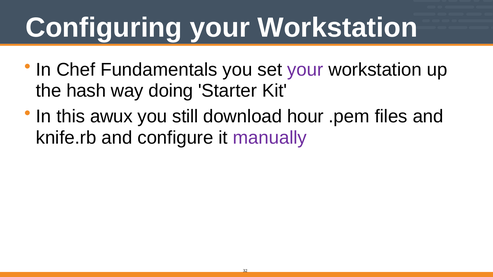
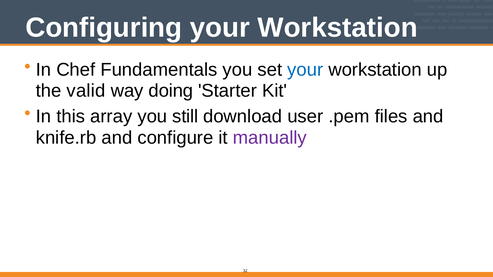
your colour: purple -> blue (305, 70)
hash: hash -> valid (86, 91)
awux: awux -> array (111, 117)
hour: hour -> user (305, 117)
